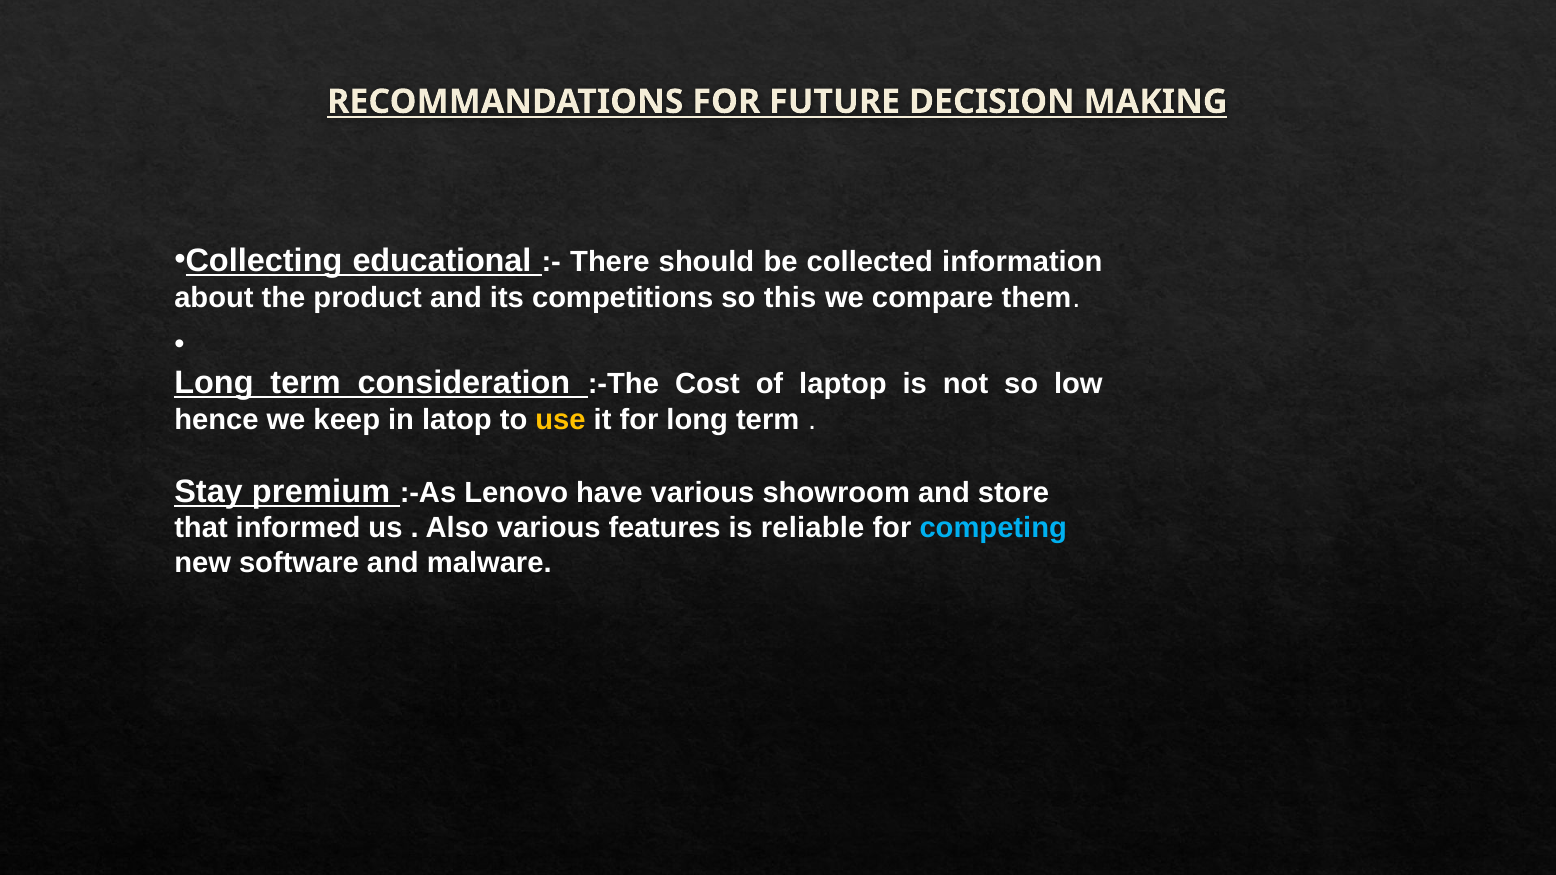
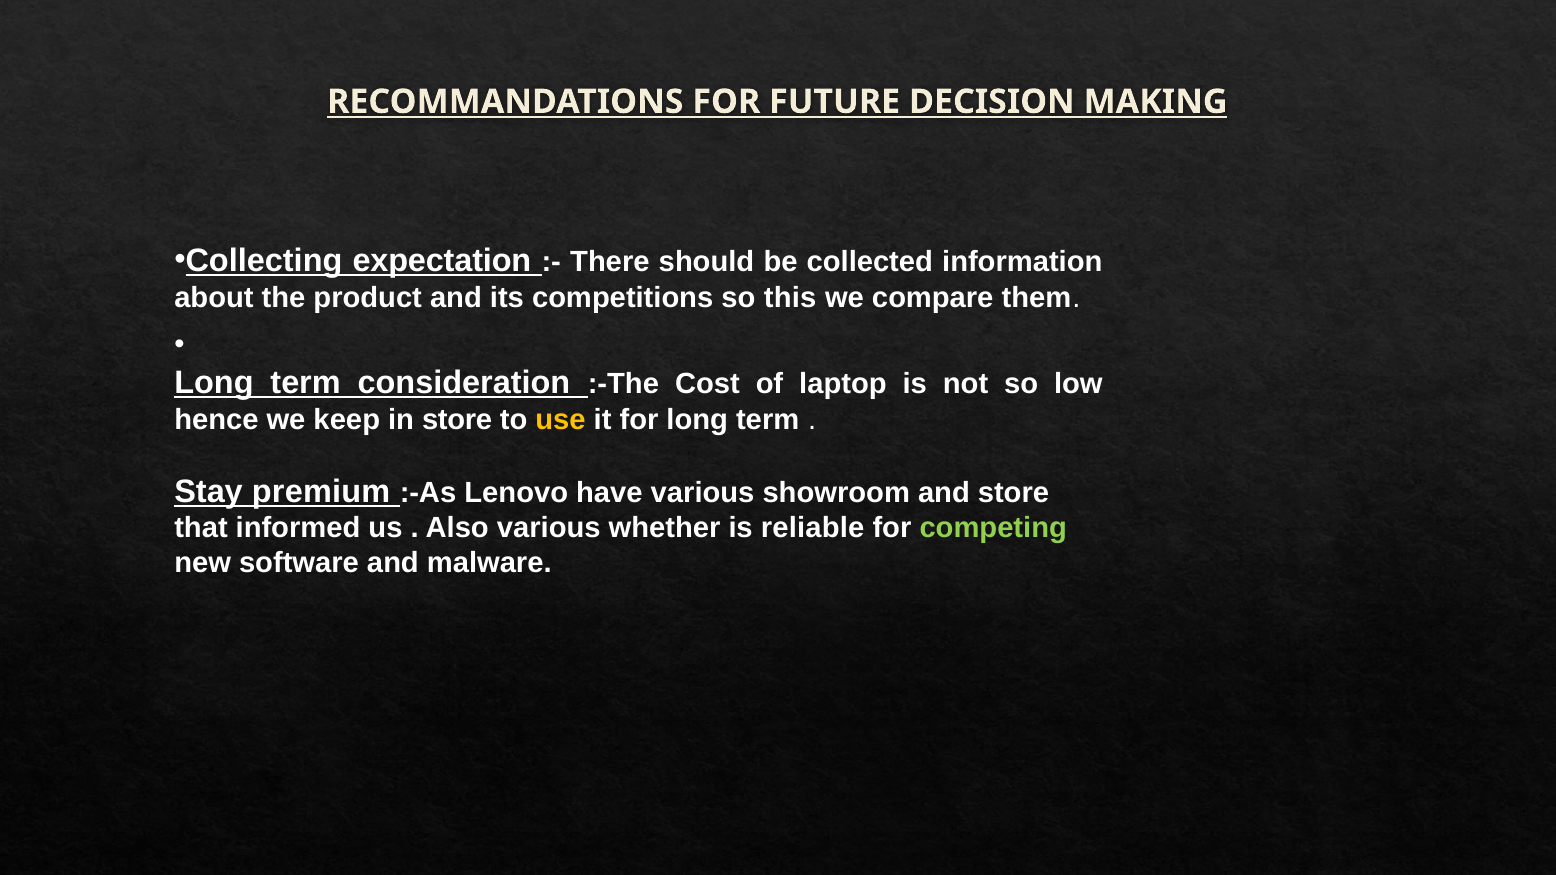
educational: educational -> expectation (442, 261)
in latop: latop -> store (457, 419)
features: features -> whether (665, 528)
competing colour: light blue -> light green (993, 528)
